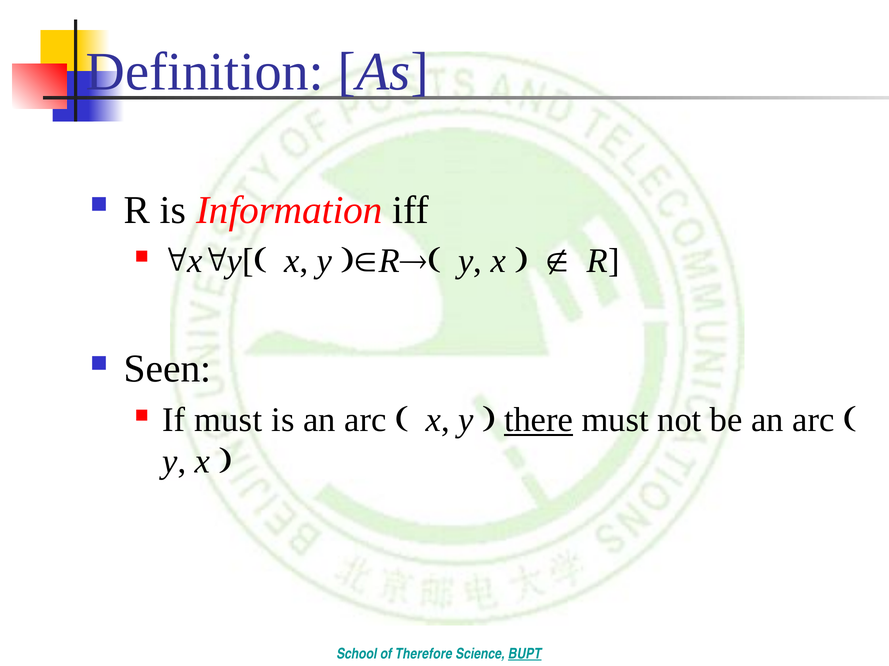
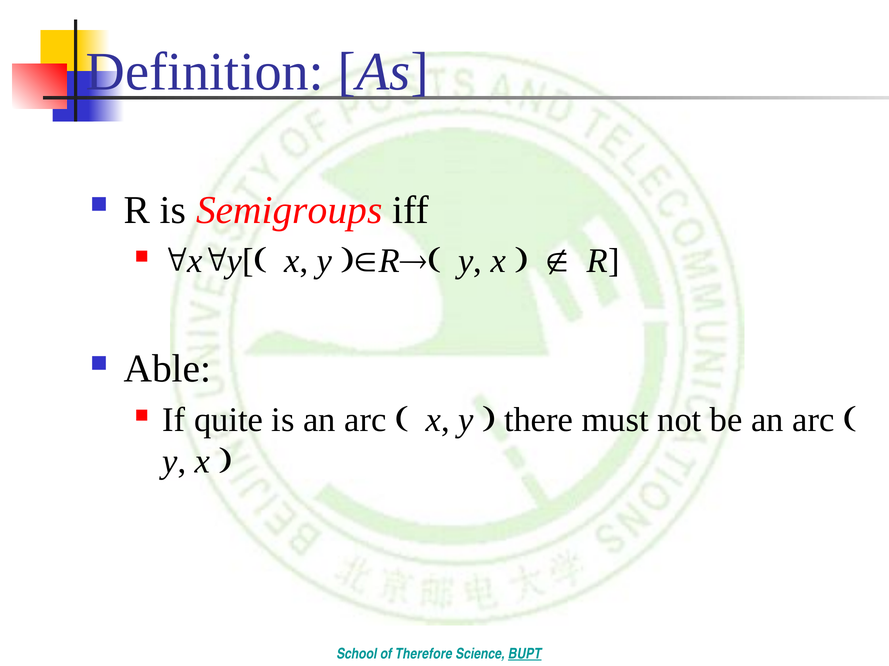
Information: Information -> Semigroups (289, 210)
Seen: Seen -> Able (167, 369)
If must: must -> quite (228, 420)
there underline: present -> none (539, 420)
